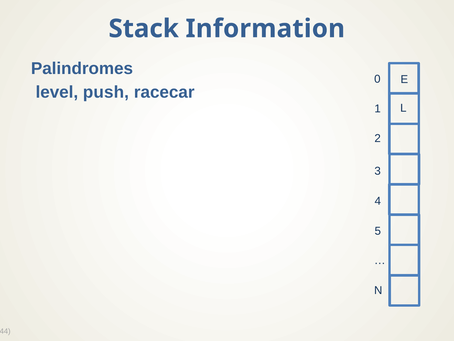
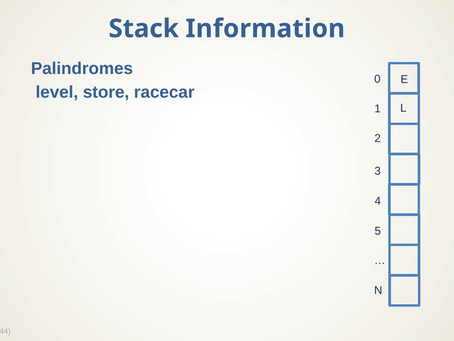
push: push -> store (106, 92)
